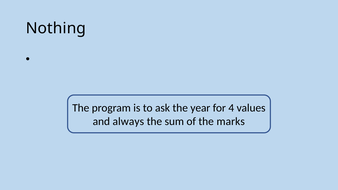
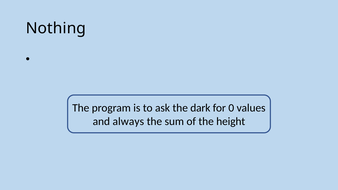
year: year -> dark (200, 108)
4: 4 -> 0 (231, 108)
marks: marks -> height (231, 122)
